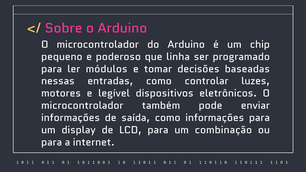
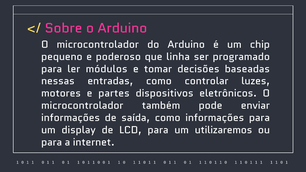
legível: legível -> partes (114, 93)
combinação: combinação -> utilizaremos (223, 130)
